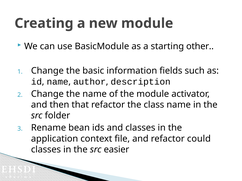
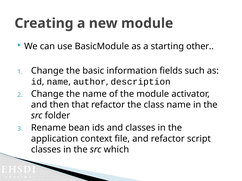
could: could -> script (199, 139)
easier: easier -> which (116, 150)
